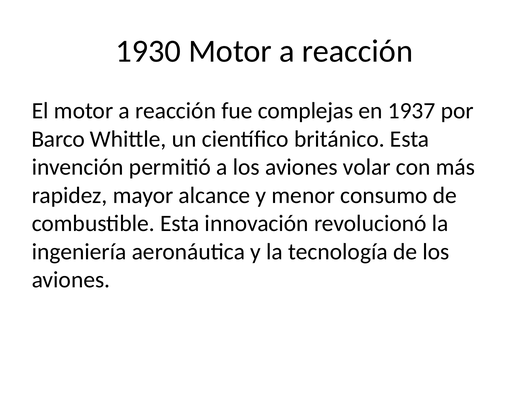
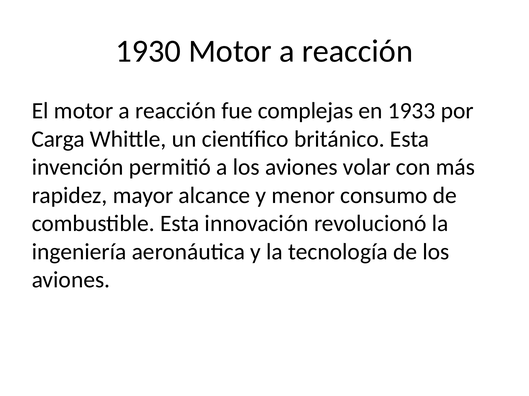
1937: 1937 -> 1933 (412, 111)
Barco: Barco -> Carga (58, 139)
